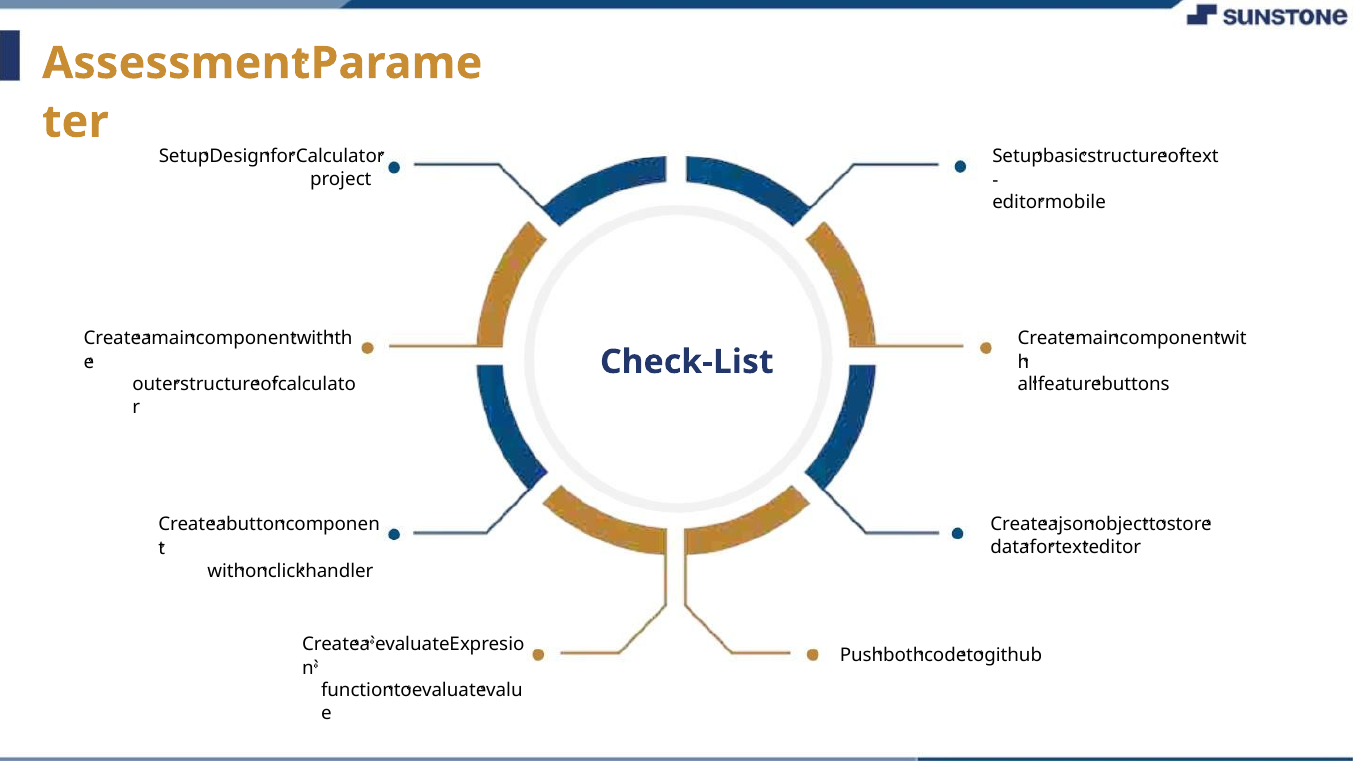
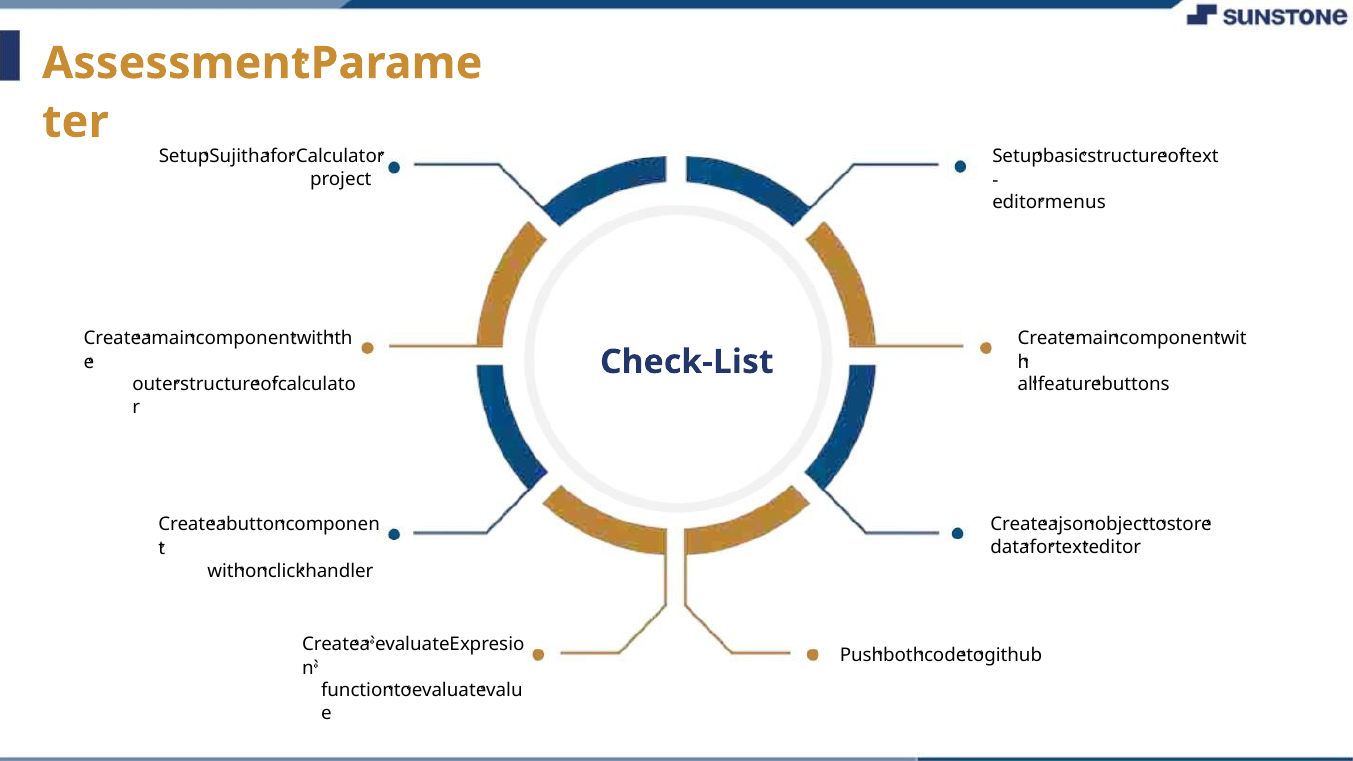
Design: Design -> Sujitha (240, 156)
mobile: mobile -> menus (1075, 203)
